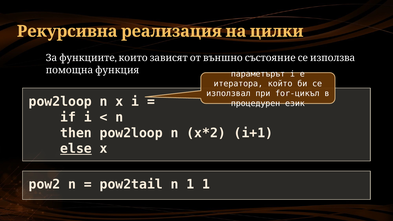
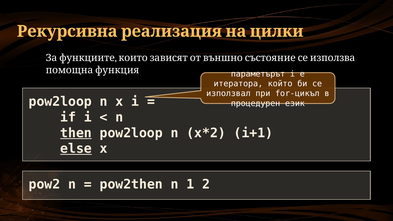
then underline: none -> present (76, 133)
pow2tail: pow2tail -> pow2then (131, 184)
1 1: 1 -> 2 (206, 184)
